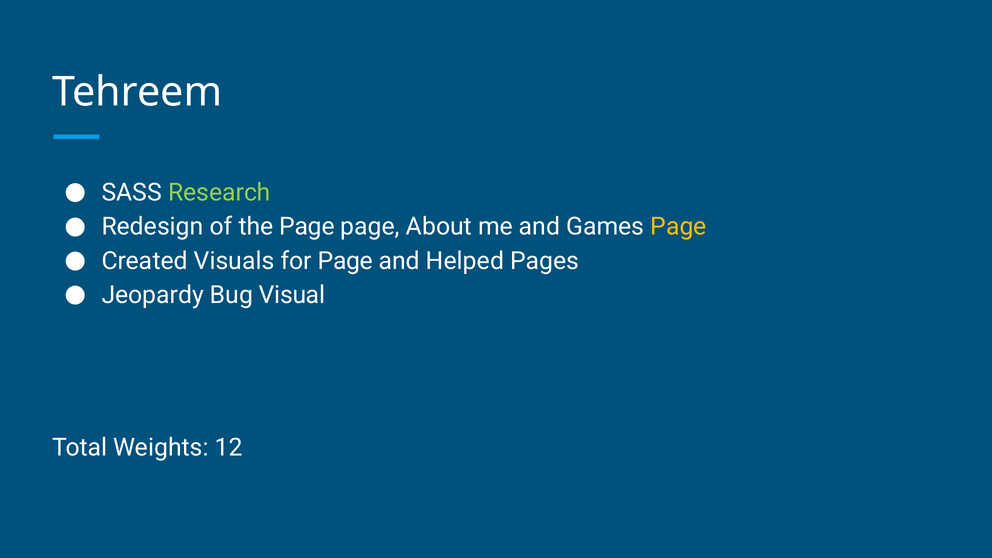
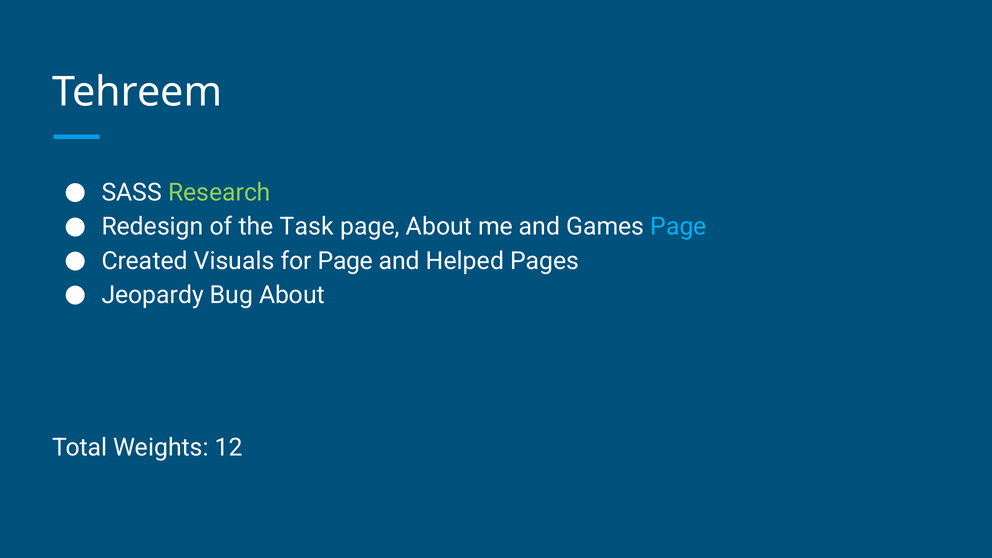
the Page: Page -> Task (307, 227)
Page colour: yellow -> light blue (679, 227)
Bug Visual: Visual -> About (292, 295)
